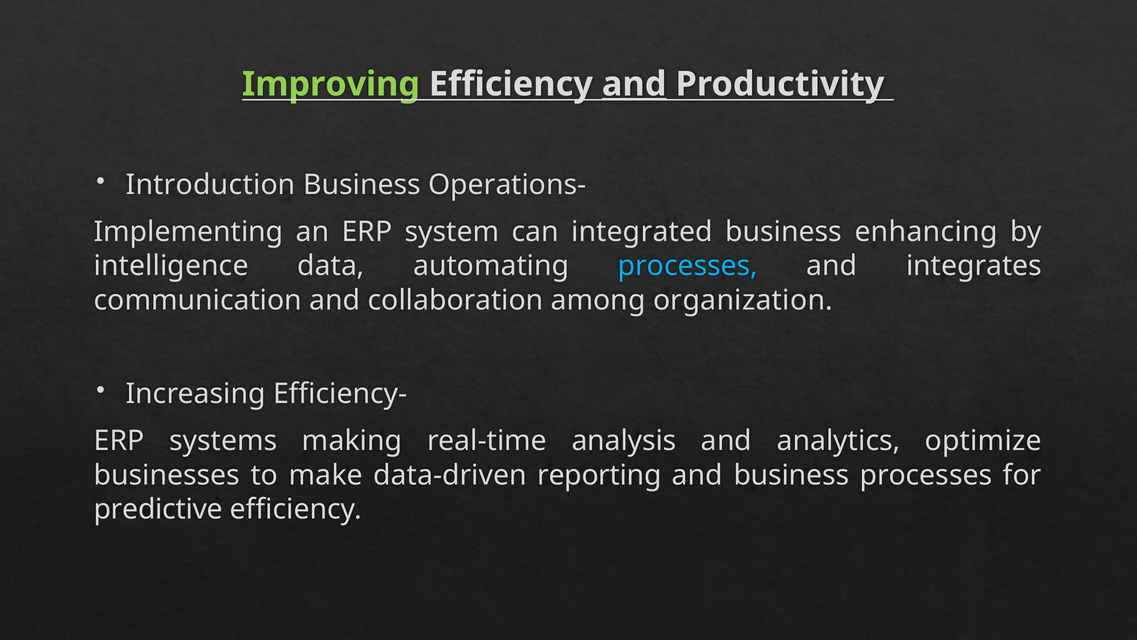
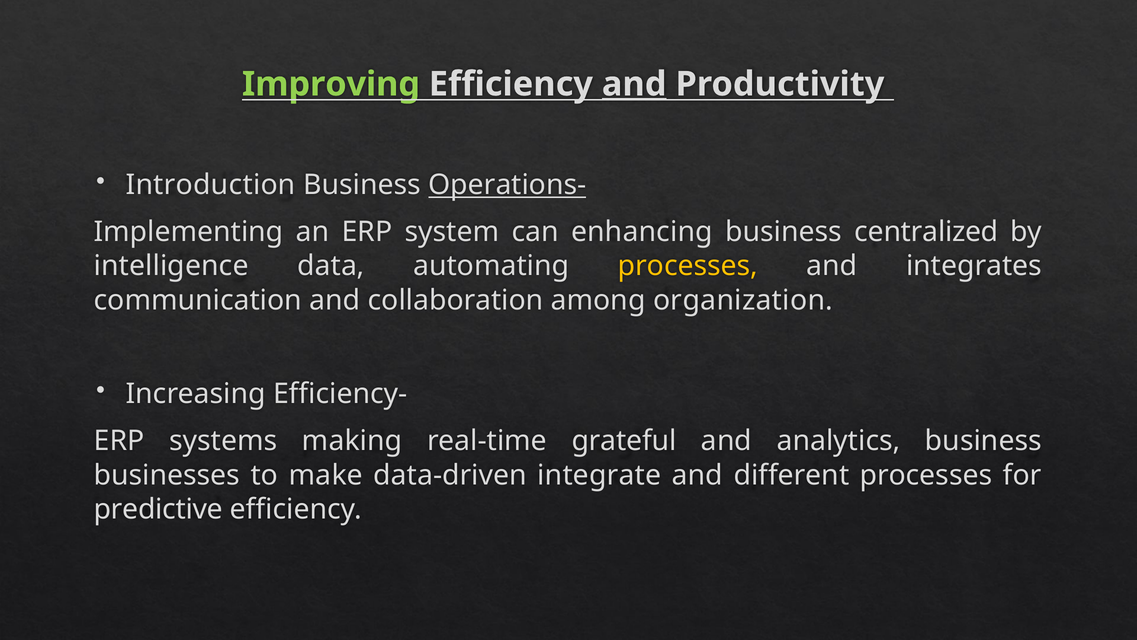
Operations- underline: none -> present (507, 185)
integrated: integrated -> enhancing (642, 232)
enhancing: enhancing -> centralized (926, 232)
processes colour: light blue -> yellow (688, 266)
analysis: analysis -> grateful (624, 441)
analytics optimize: optimize -> business (983, 441)
reporting: reporting -> integrate (599, 475)
and business: business -> different (791, 475)
